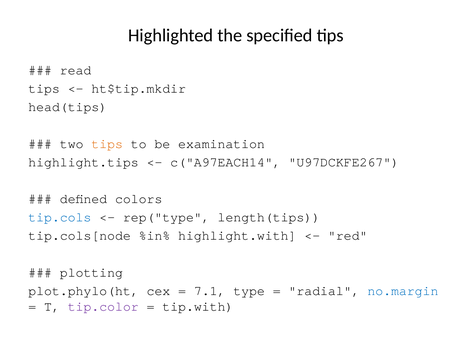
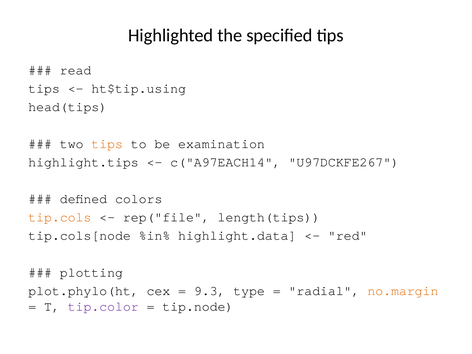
ht$tip.mkdir: ht$tip.mkdir -> ht$tip.using (139, 89)
tip.cols colour: blue -> orange (60, 217)
rep("type: rep("type -> rep("file (166, 217)
highlight.with: highlight.with -> highlight.data (237, 236)
7.1: 7.1 -> 9.3 (210, 291)
no.margin colour: blue -> orange (403, 291)
tip.with: tip.with -> tip.node (198, 307)
